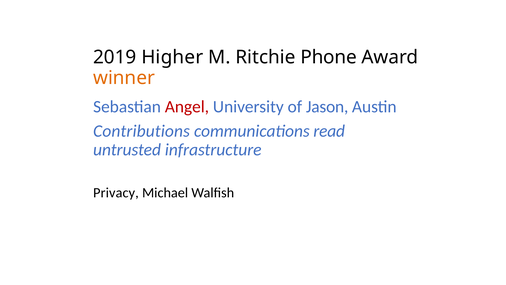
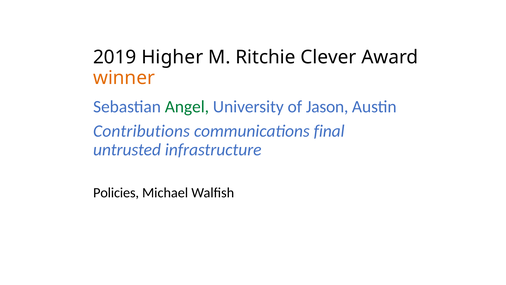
Phone: Phone -> Clever (328, 57)
Angel colour: red -> green (187, 107)
read: read -> final (329, 131)
Privacy: Privacy -> Policies (116, 193)
